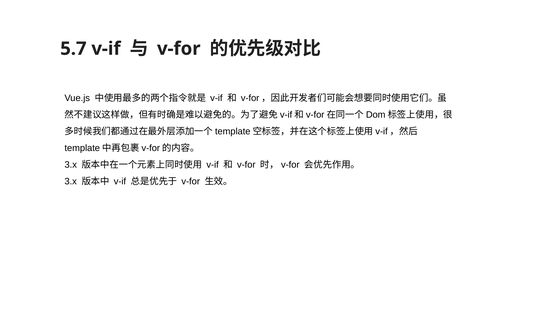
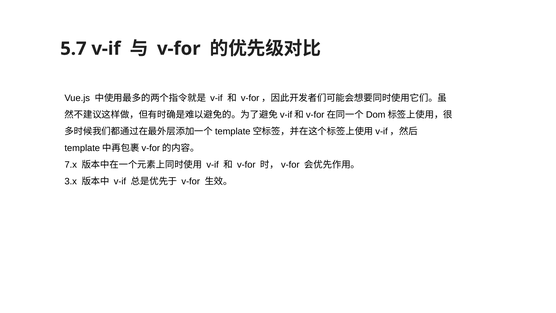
3.x: 3.x -> 7.x (71, 165)
